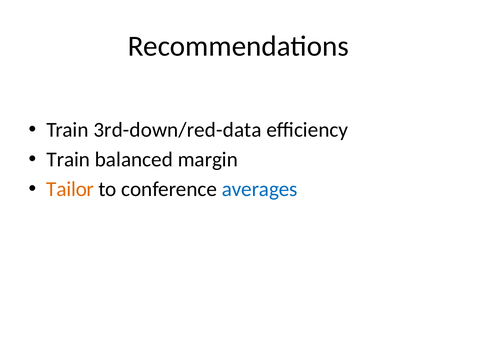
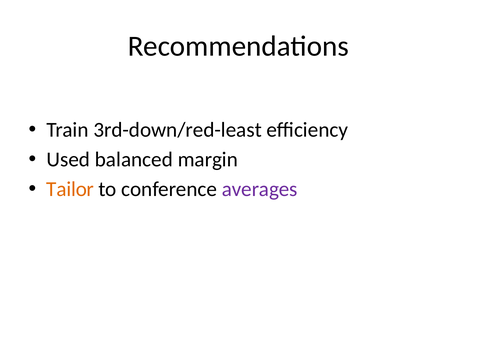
3rd-down/red-data: 3rd-down/red-data -> 3rd-down/red-least (178, 130)
Train: Train -> Used (68, 159)
averages colour: blue -> purple (260, 189)
